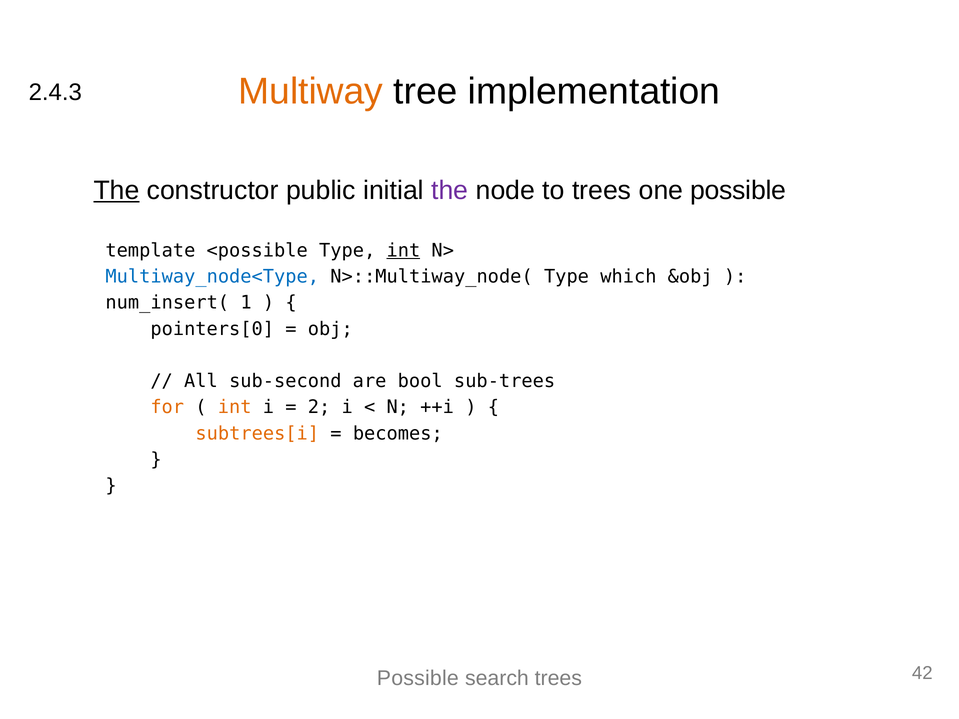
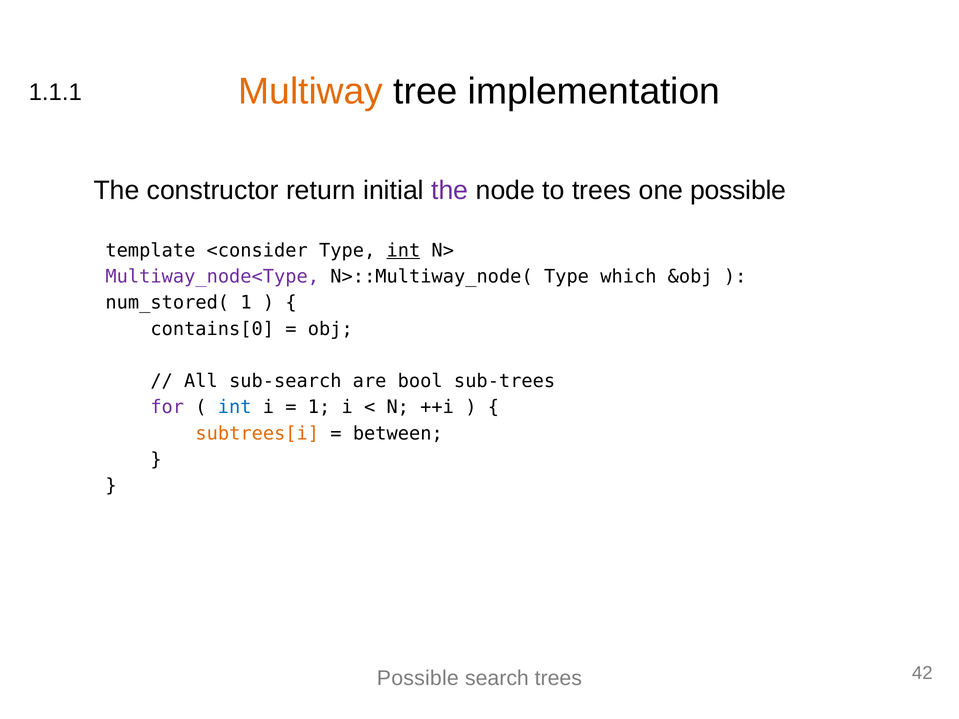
2.4.3: 2.4.3 -> 1.1.1 (55, 92)
The underline: present -> none (116, 190)
public: public -> return (321, 190)
<possible: <possible -> <consider (257, 251)
Multiway_node<Type colour: blue -> purple (212, 277)
num_insert(: num_insert( -> num_stored( (167, 303)
pointers[0: pointers[0 -> contains[0 (212, 329)
sub-second: sub-second -> sub-search (285, 381)
for colour: orange -> purple (167, 407)
int colour: orange -> blue (235, 407)
2: 2 -> 1 (319, 407)
becomes: becomes -> between (398, 434)
